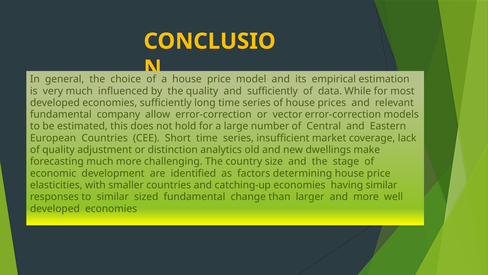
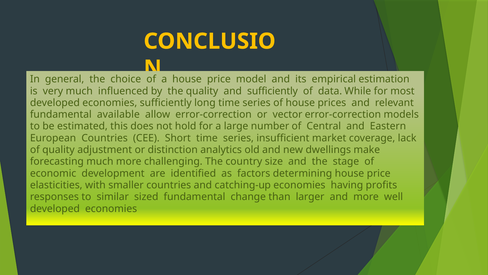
company: company -> available (118, 114)
having similar: similar -> profits (381, 185)
